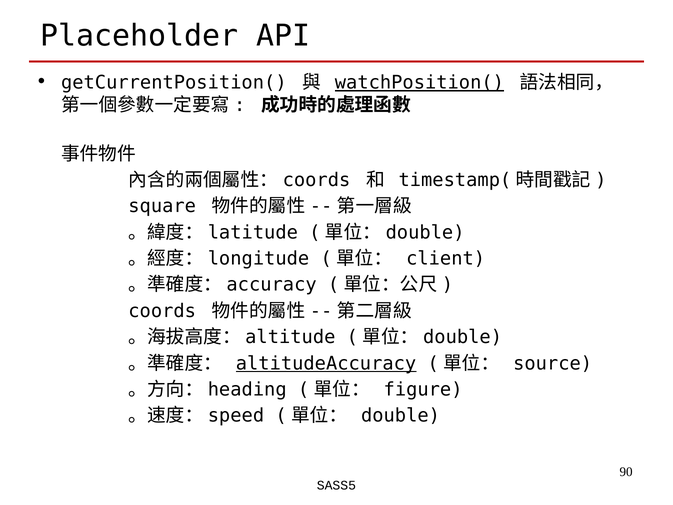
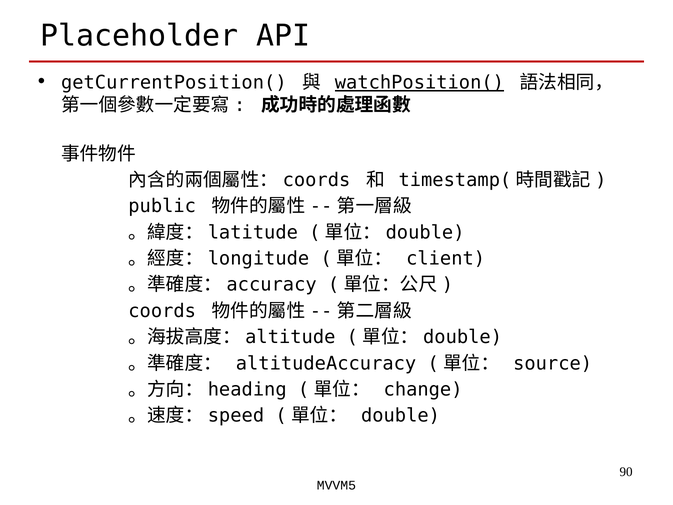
square: square -> public (162, 206)
altitudeAccuracy underline: present -> none (326, 363)
figure: figure -> change (423, 389)
SASS5: SASS5 -> MVVM5 (336, 485)
